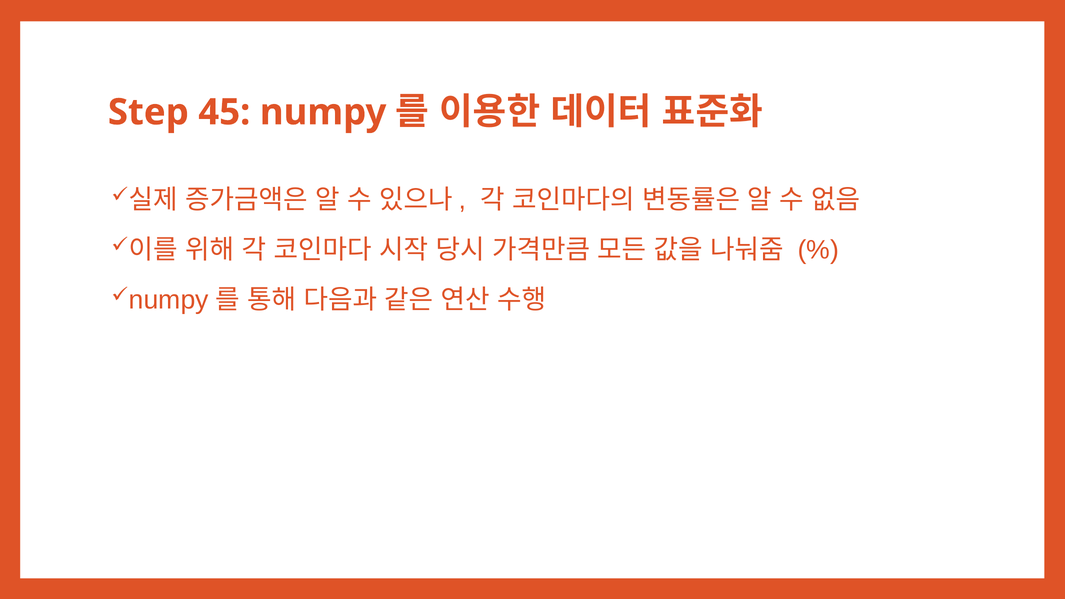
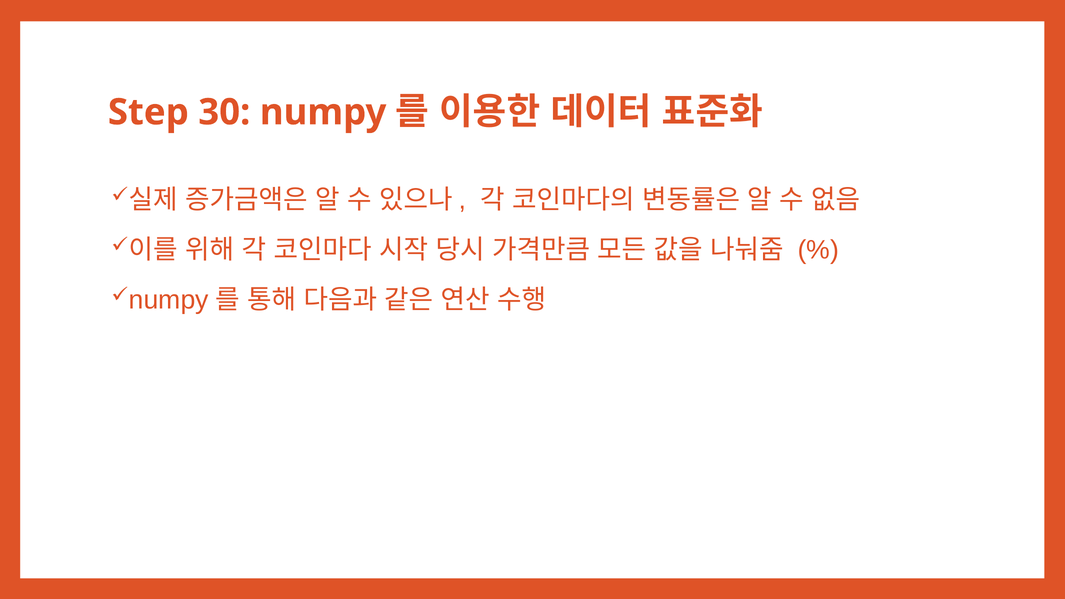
45: 45 -> 30 (224, 112)
